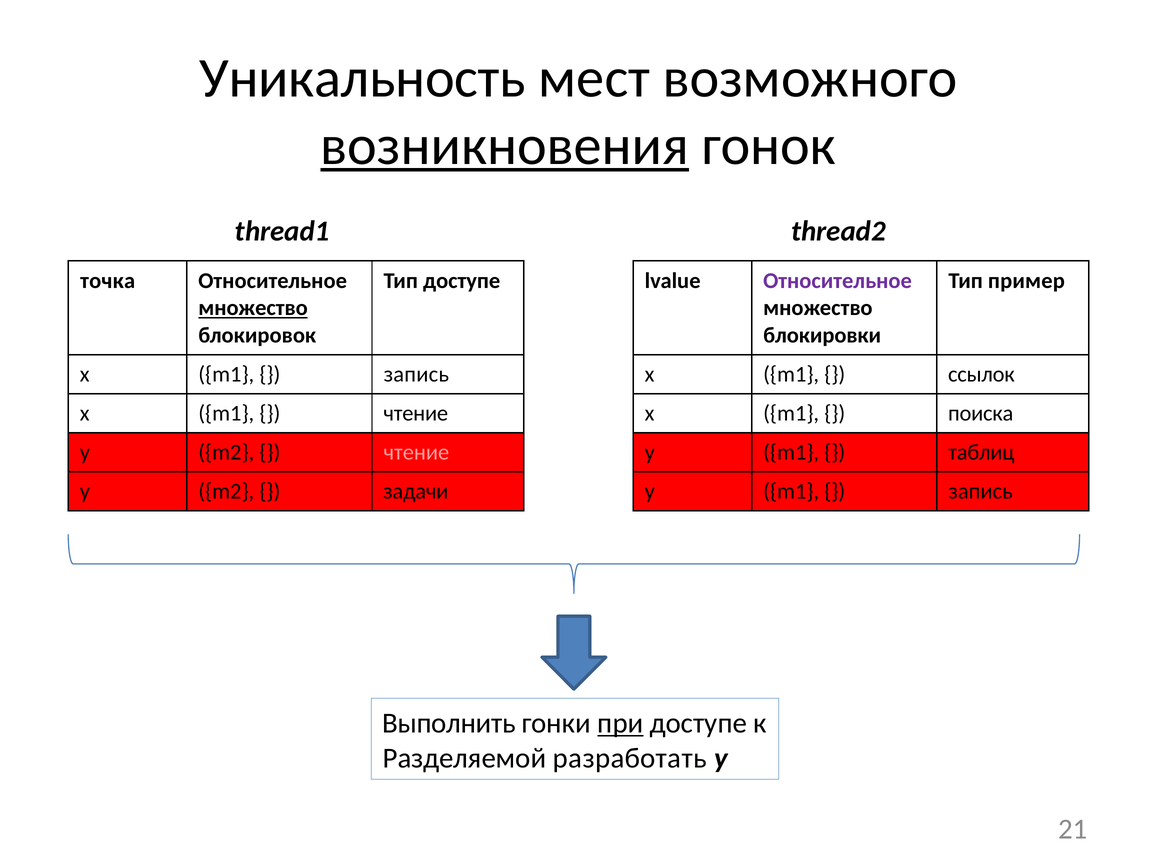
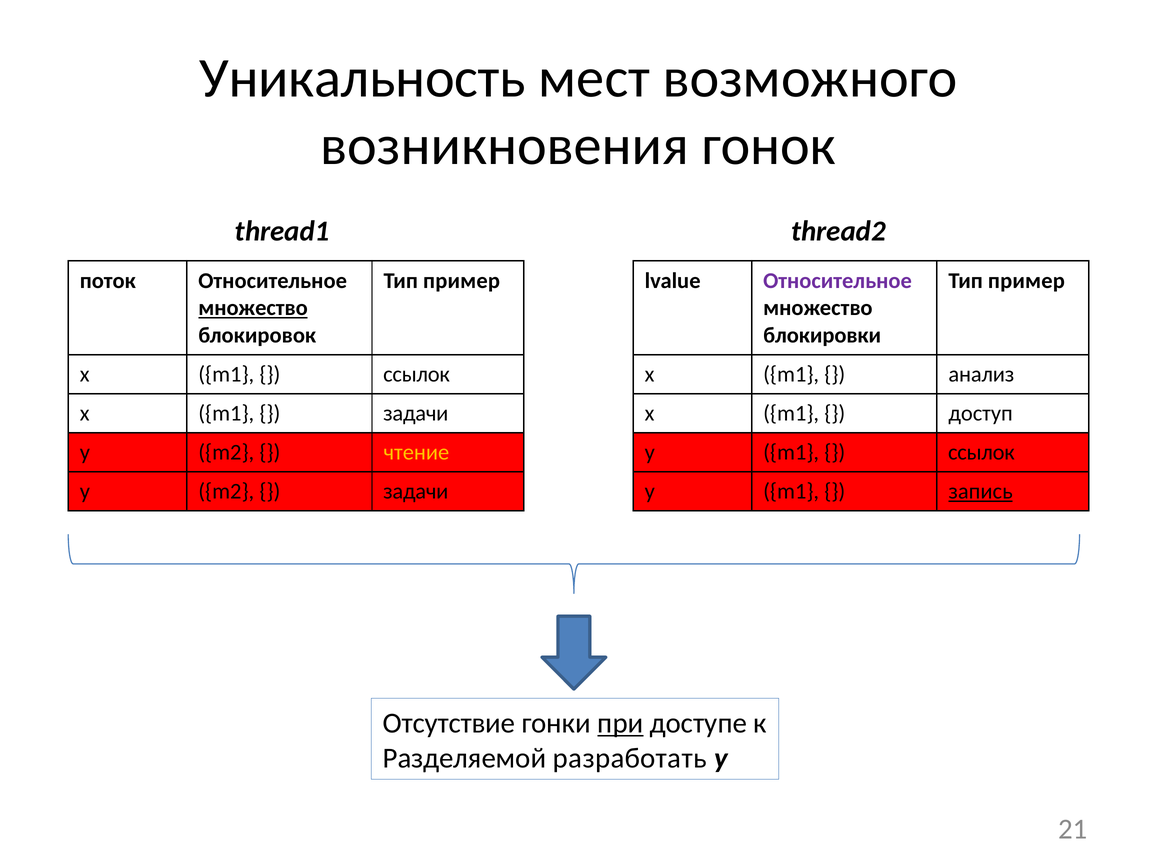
возникновения underline: present -> none (505, 146)
точка: точка -> поток (108, 281)
доступе: доступе -> пример (462, 281)
запись: запись -> ссылок (417, 374)
ссылок: ссылок -> анализ (981, 374)
чтение: чтение -> задачи (416, 413)
поиска: поиска -> доступ (981, 413)
чтение colour: pink -> yellow (416, 452)
таблиц: таблиц -> ссылок (981, 452)
запись underline: none -> present (981, 491)
Выполнить: Выполнить -> Отсутствие (449, 723)
